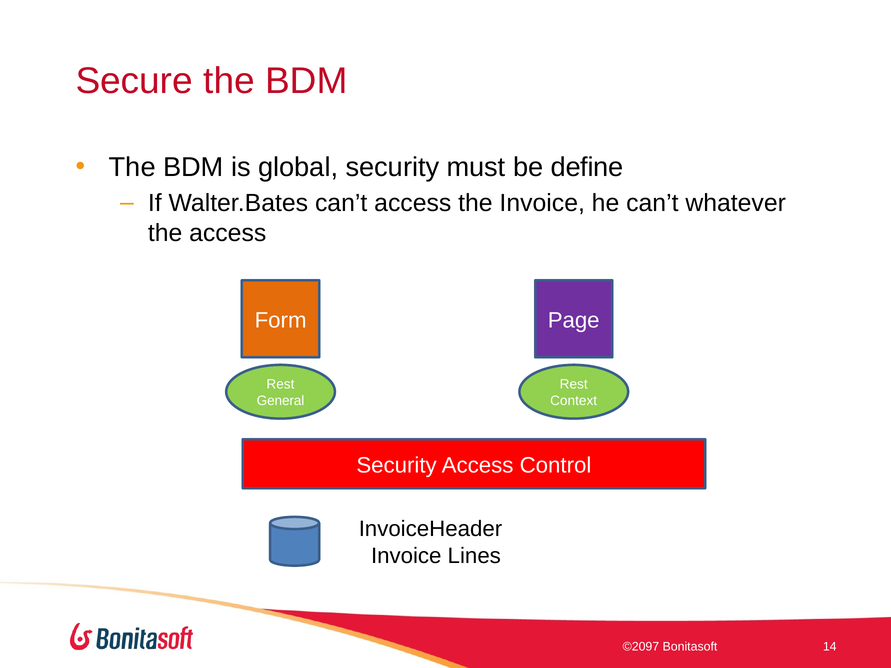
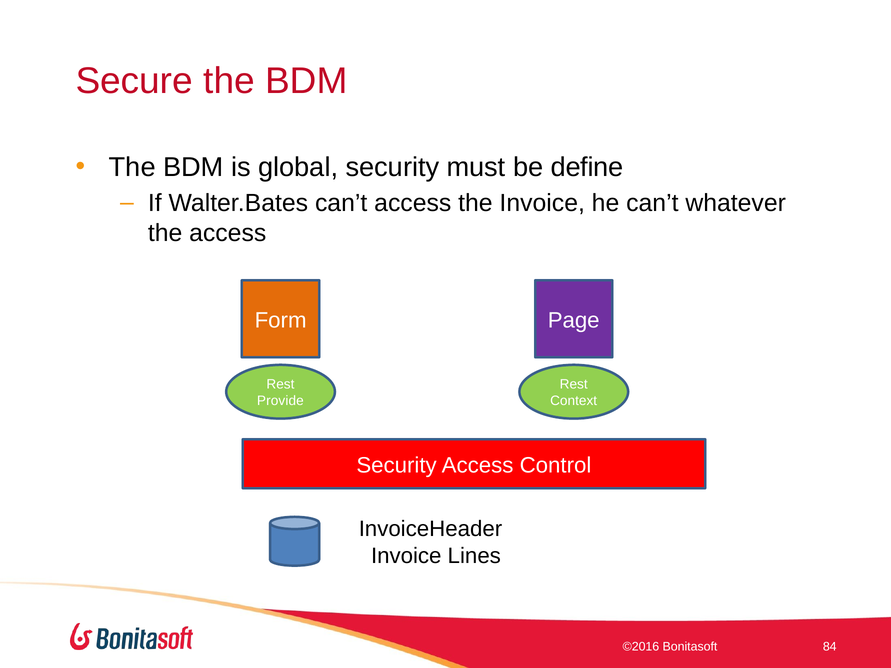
General: General -> Provide (280, 401)
©2097: ©2097 -> ©2016 (641, 647)
14: 14 -> 84 (830, 647)
